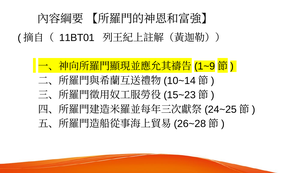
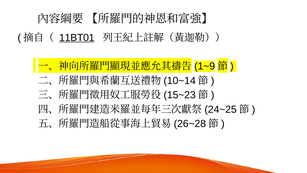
11BT01 underline: none -> present (77, 38)
